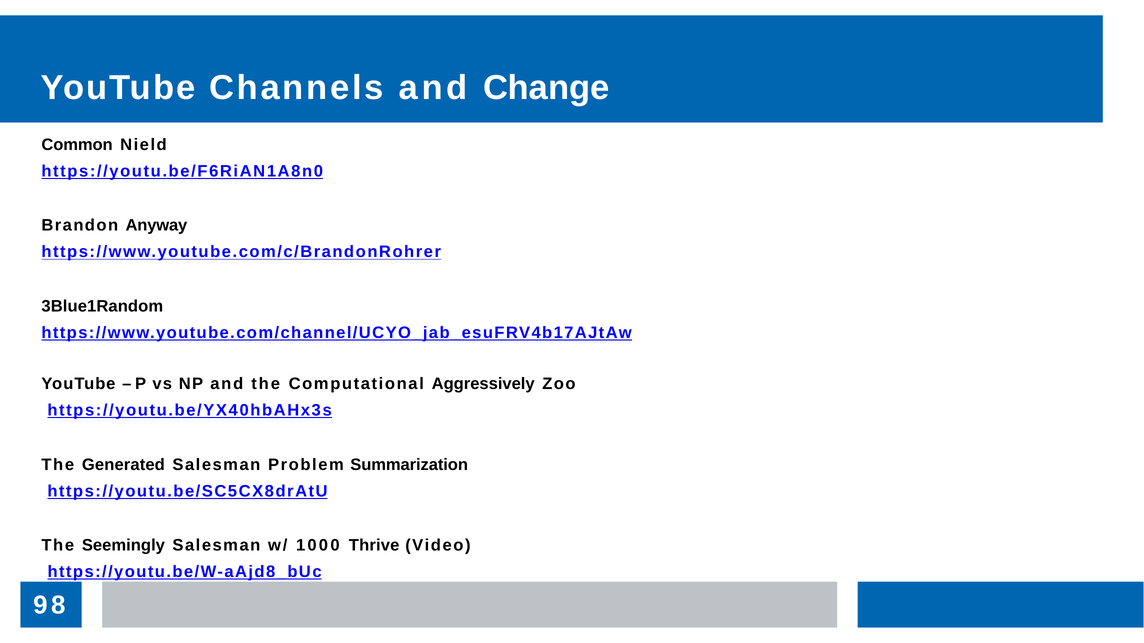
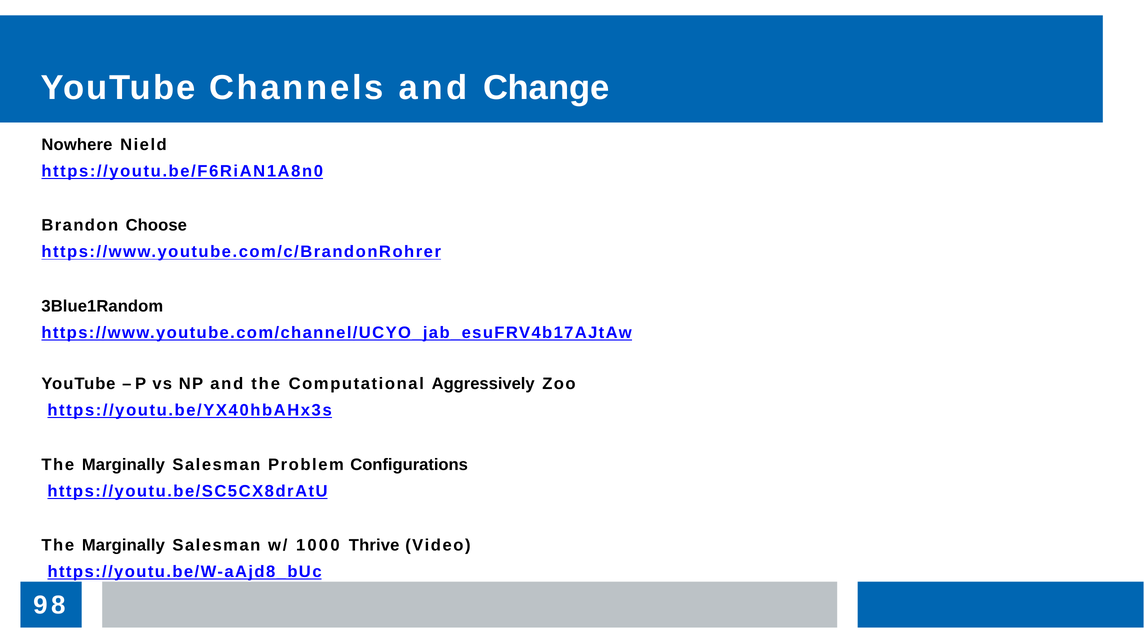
Common: Common -> Nowhere (77, 145)
Anyway: Anyway -> Choose (156, 225)
Generated: Generated -> Marginally (123, 465)
Summarization: Summarization -> Configurations (409, 465)
Seemingly: Seemingly -> Marginally (123, 546)
